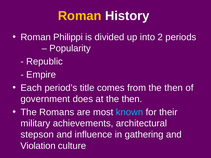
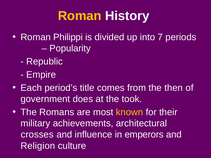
2: 2 -> 7 (160, 37)
at the then: then -> took (132, 99)
known colour: light blue -> yellow (130, 112)
stepson: stepson -> crosses (37, 135)
gathering: gathering -> emperors (144, 135)
Violation: Violation -> Religion (38, 146)
